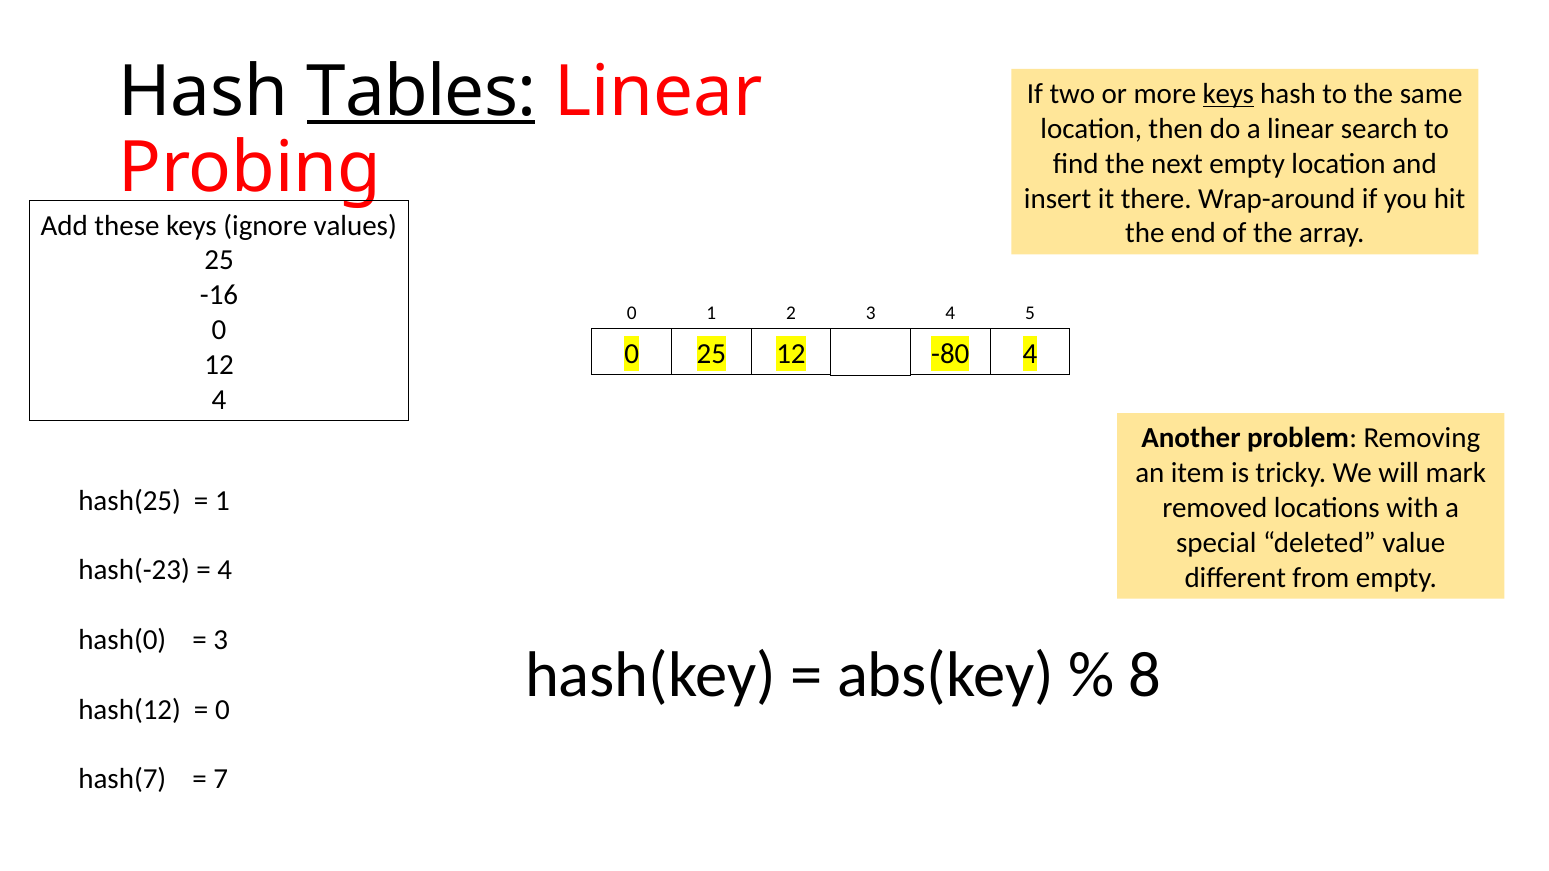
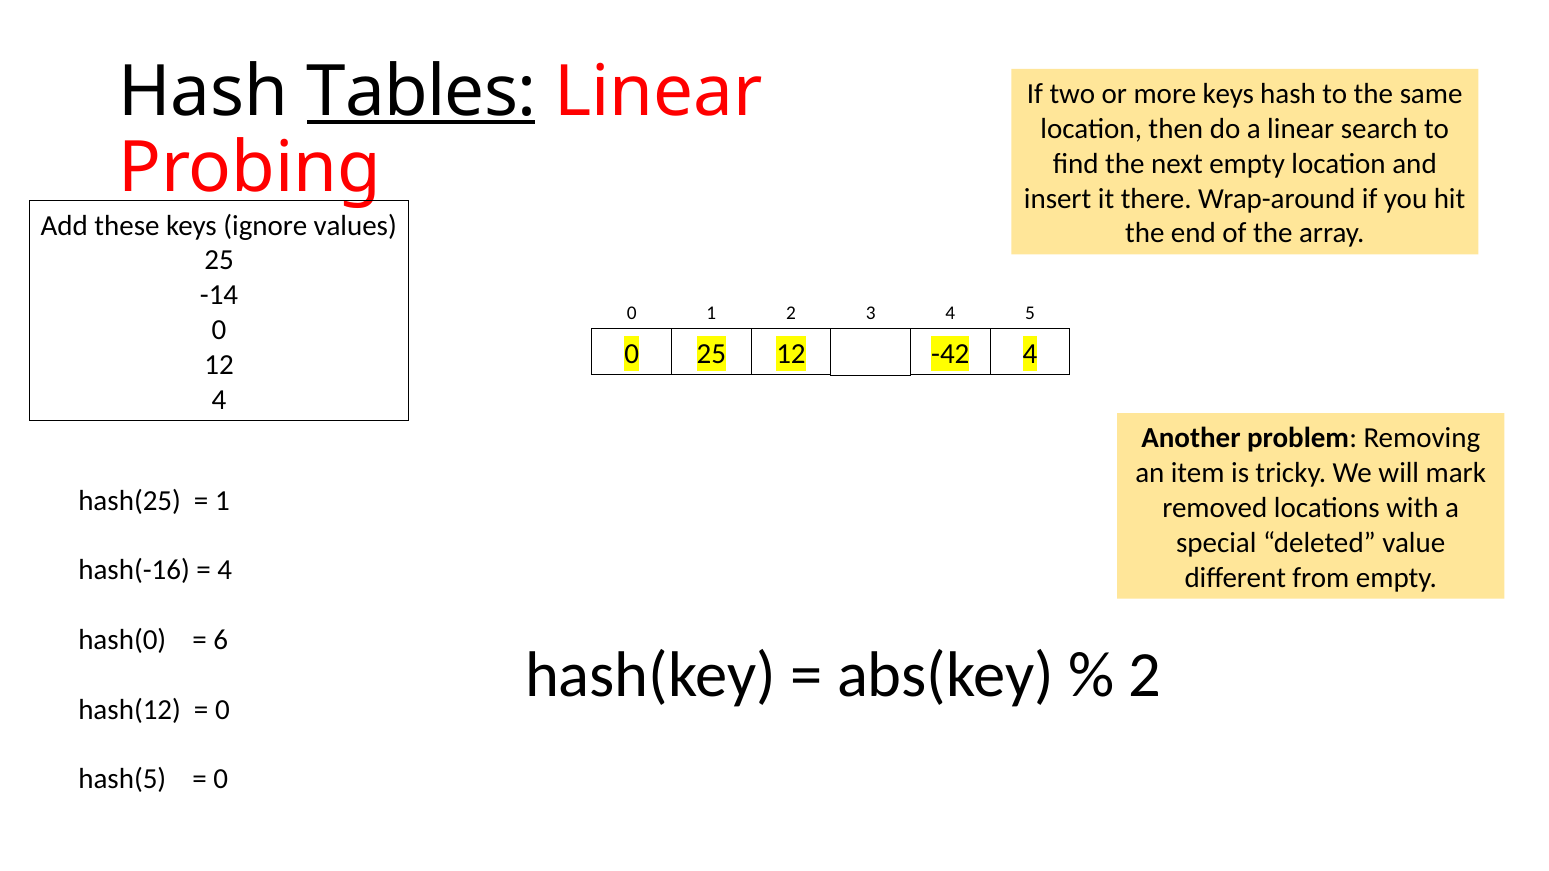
keys underline: present -> none (1228, 94)
-16: -16 -> -14 (219, 295)
-80: -80 -> -42 (950, 354)
hash(-23: hash(-23 -> hash(-16 (134, 570)
3: 3 -> 6 (221, 640)
8: 8 -> 2 (1145, 675)
hash(7: hash(7 -> hash(5 (122, 780)
7: 7 -> 0 (221, 780)
